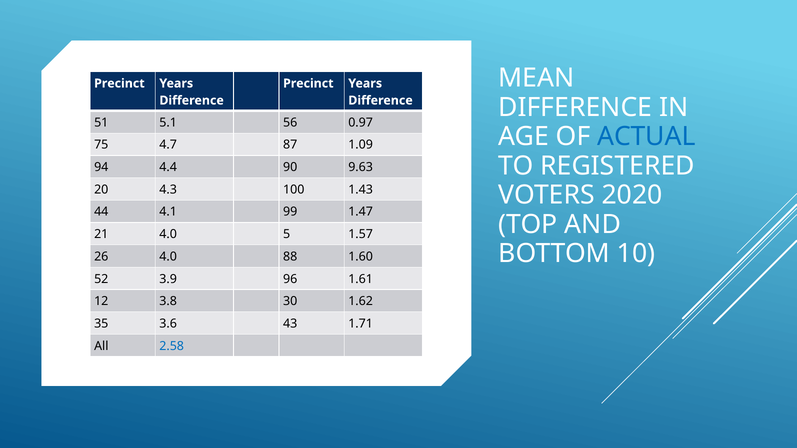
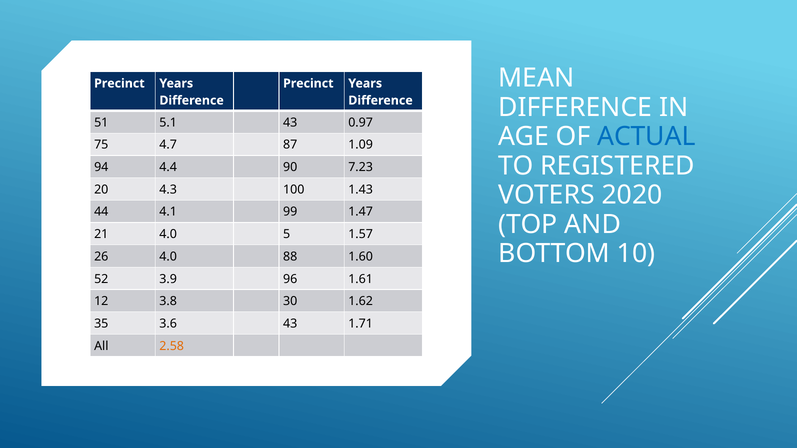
5.1 56: 56 -> 43 (290, 123)
9.63: 9.63 -> 7.23 (361, 167)
2.58 colour: blue -> orange (172, 346)
